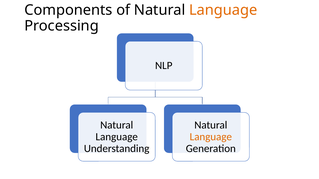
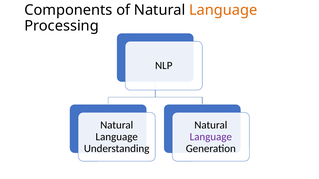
Language colour: orange -> purple (211, 137)
